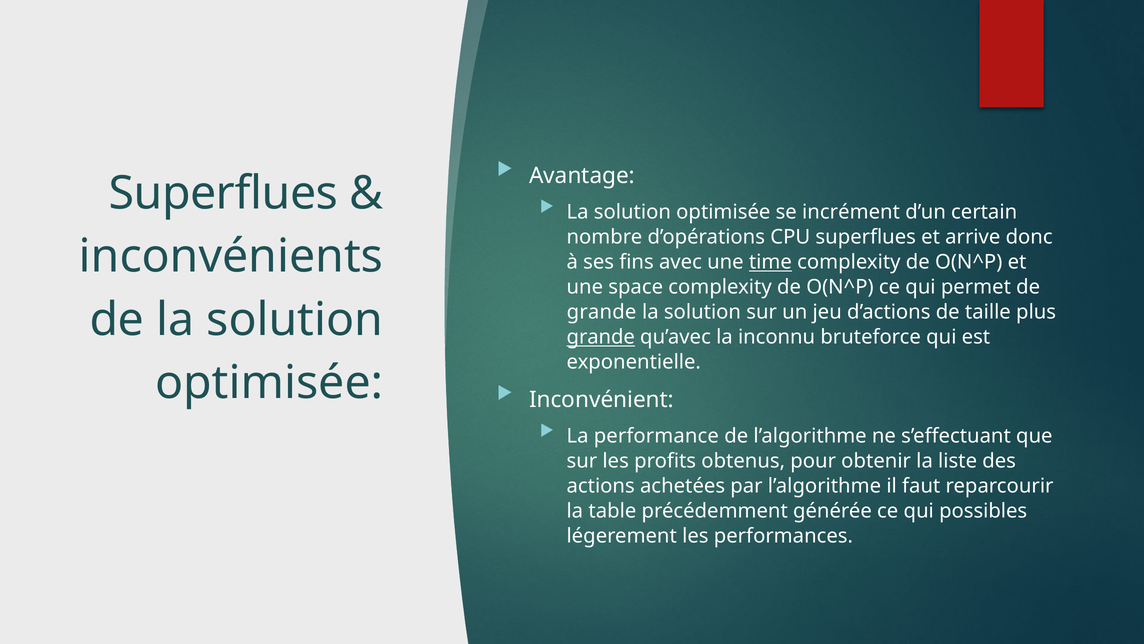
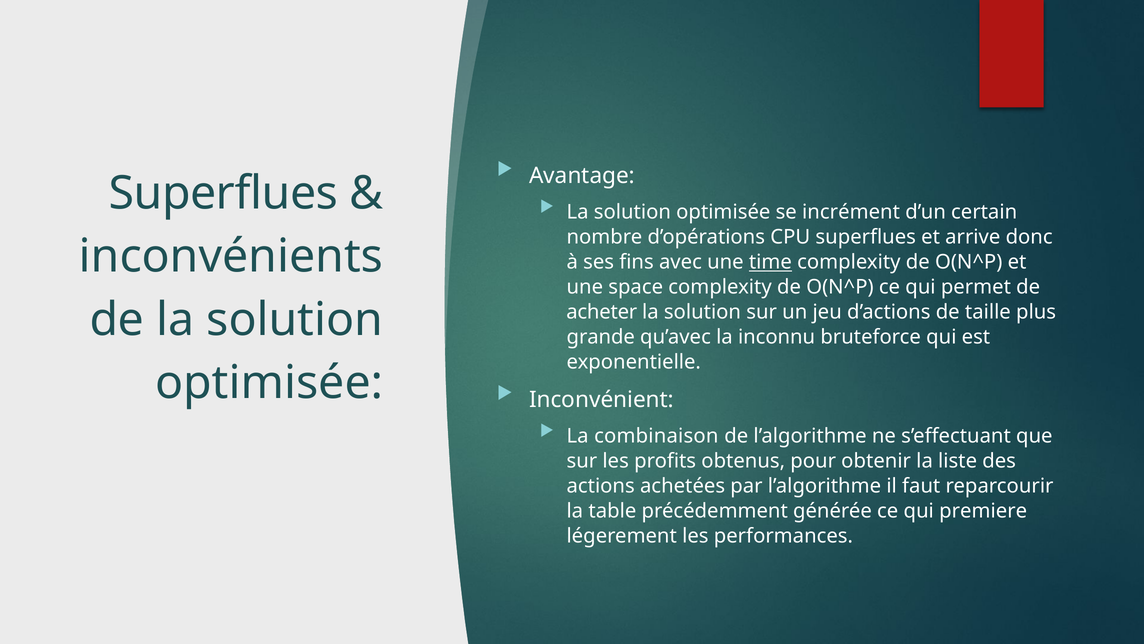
grande: grande -> acheter (602, 312)
grande underline: present -> none (601, 337)
performance: performance -> combinaison (656, 436)
possibles: possibles -> premiere (983, 511)
